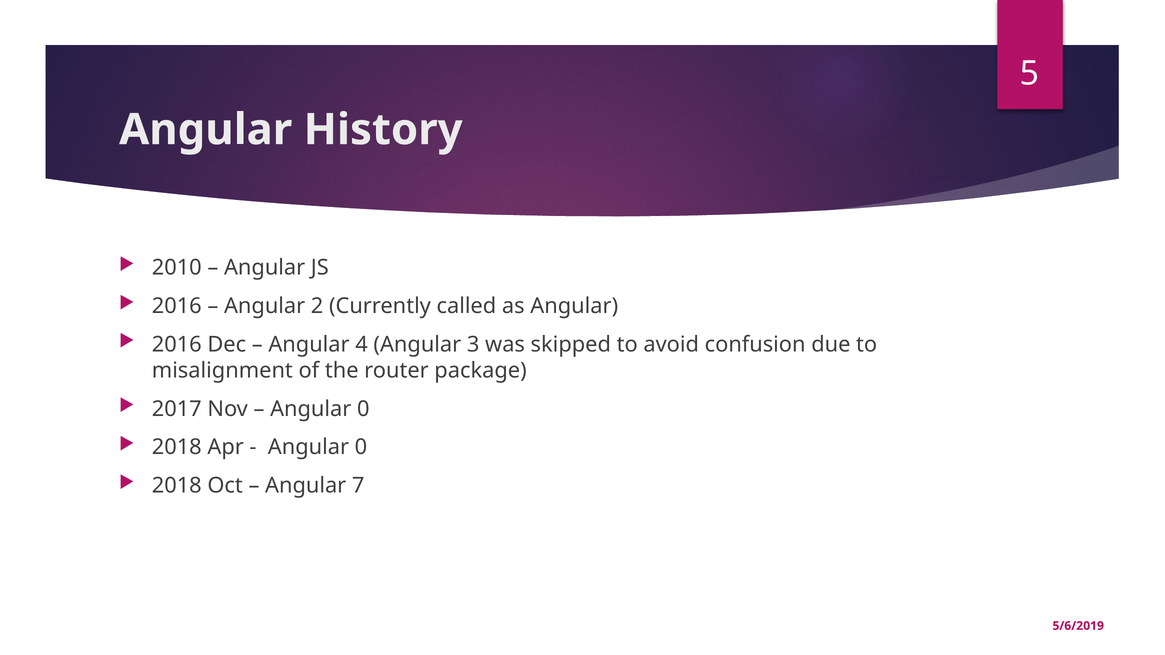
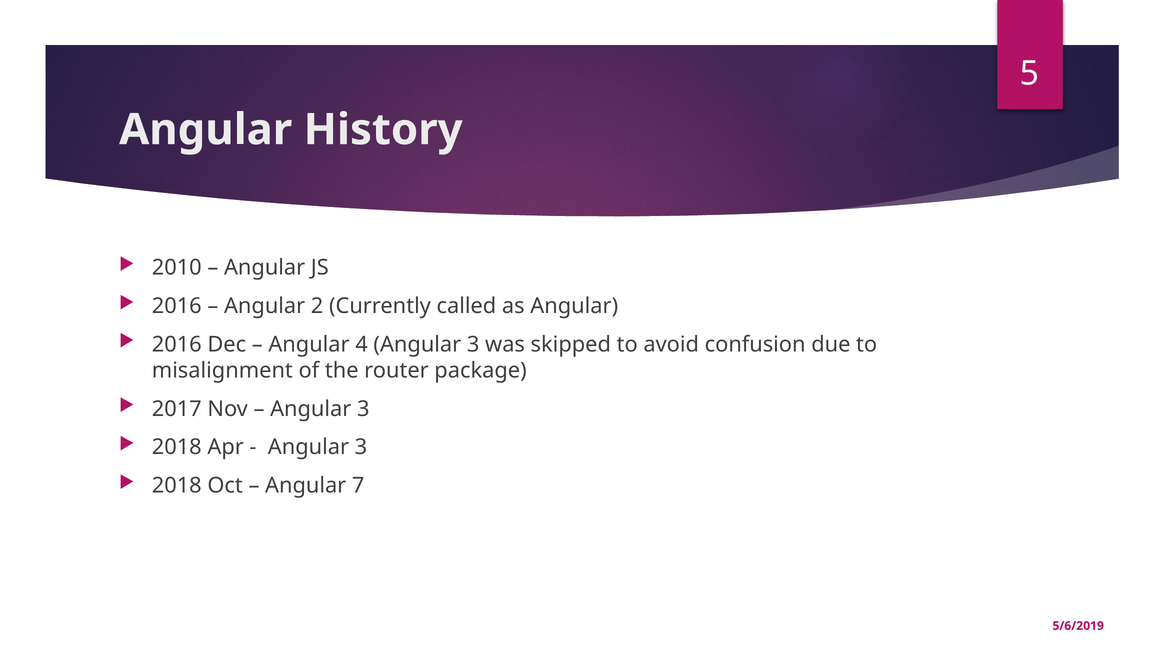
0: 0 -> 3 (363, 409)
0: 0 -> 3 (361, 447)
